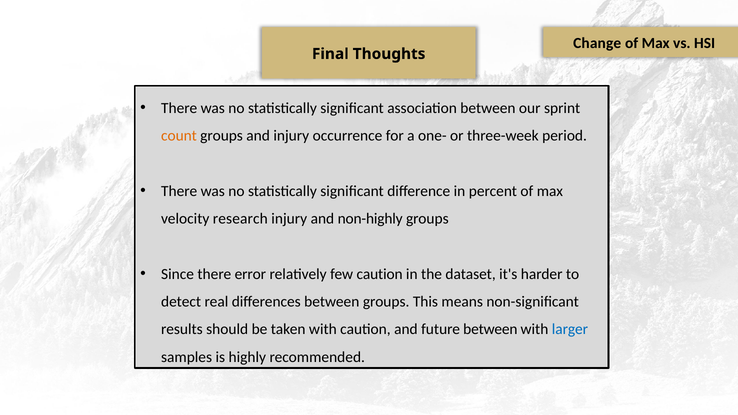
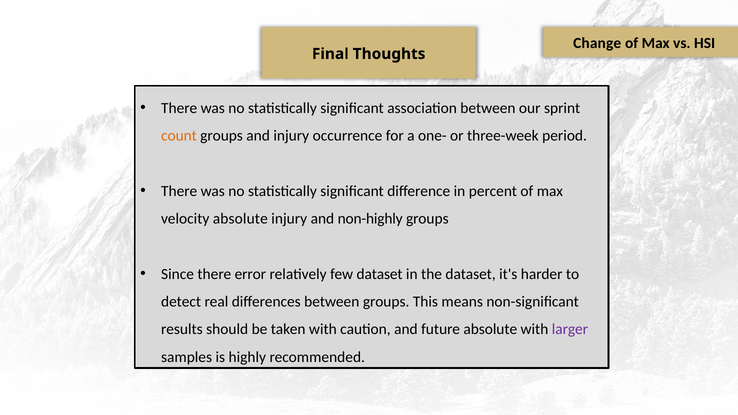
velocity research: research -> absolute (240, 219)
few caution: caution -> dataset (380, 274)
future between: between -> absolute (490, 329)
larger colour: blue -> purple (570, 329)
